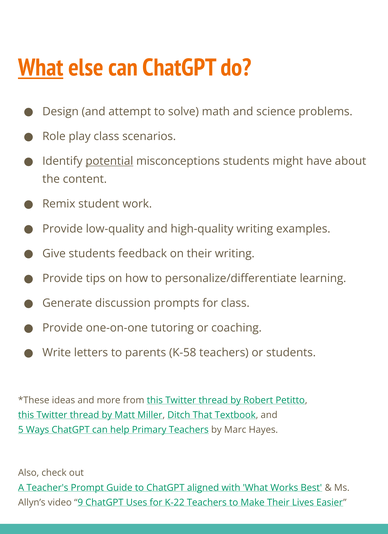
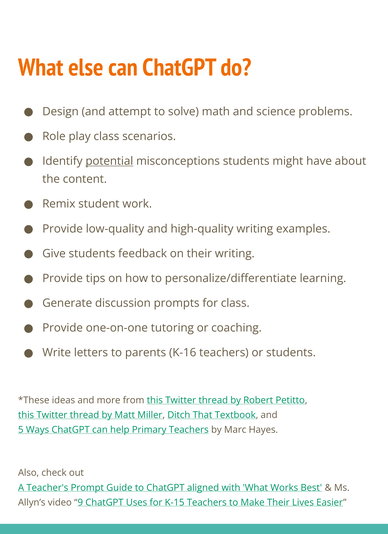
What underline: present -> none (41, 68)
K-58: K-58 -> K-16 (183, 352)
K-22: K-22 -> K-15 (175, 502)
